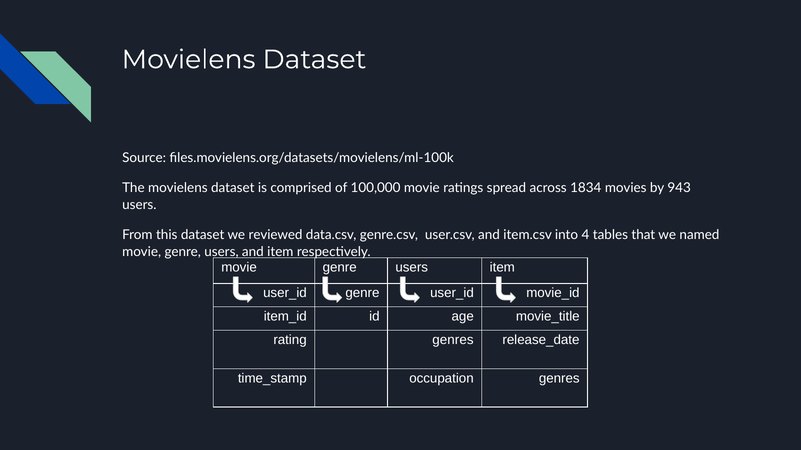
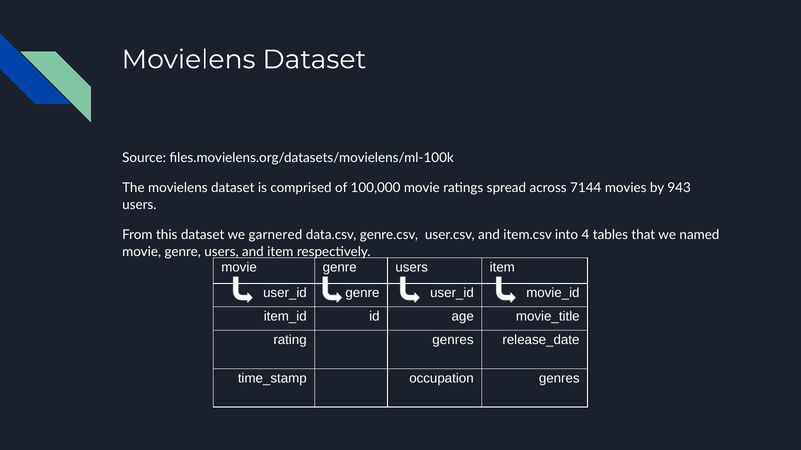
1834: 1834 -> 7144 (586, 188)
reviewed: reviewed -> garnered (275, 235)
